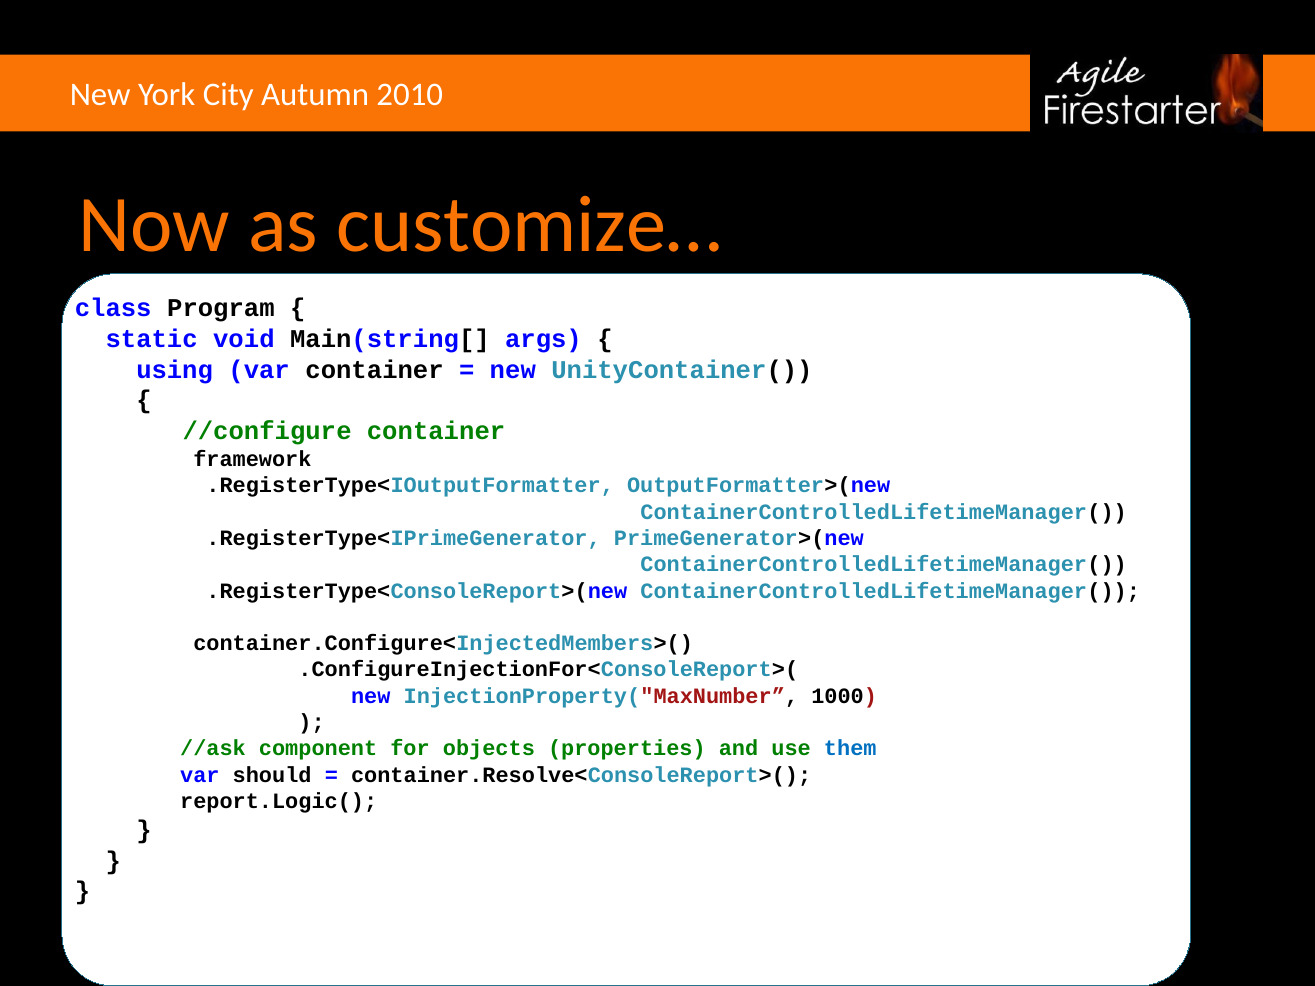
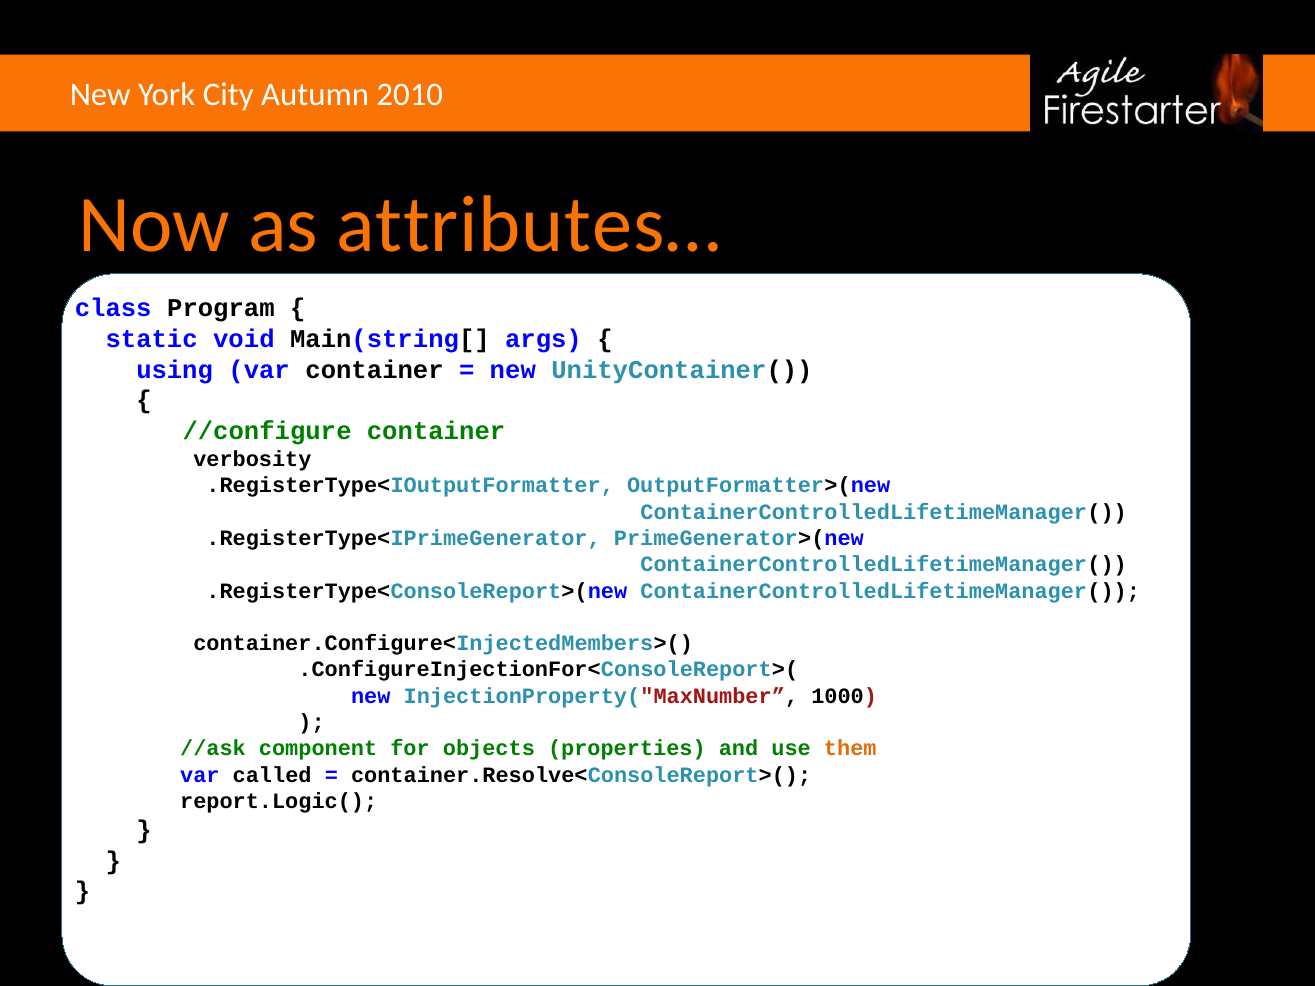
customize…: customize… -> attributes… (529, 225)
framework: framework -> verbosity (252, 459)
them colour: blue -> orange (850, 749)
should: should -> called (272, 775)
